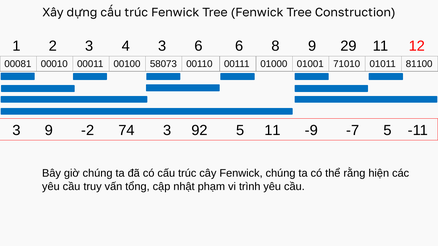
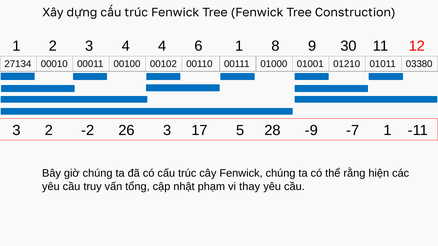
4 3: 3 -> 4 (162, 46)
6 6: 6 -> 1 (239, 46)
29: 29 -> 30 (349, 46)
00081: 00081 -> 27134 (18, 64)
58073: 58073 -> 00102 (163, 64)
71010: 71010 -> 01210 (347, 64)
81100: 81100 -> 03380 (419, 64)
3 9: 9 -> 2 (49, 131)
74: 74 -> 26 (127, 131)
92: 92 -> 17 (200, 131)
5 11: 11 -> 28 (273, 131)
-7 5: 5 -> 1 (388, 131)
trình: trình -> thay (250, 187)
